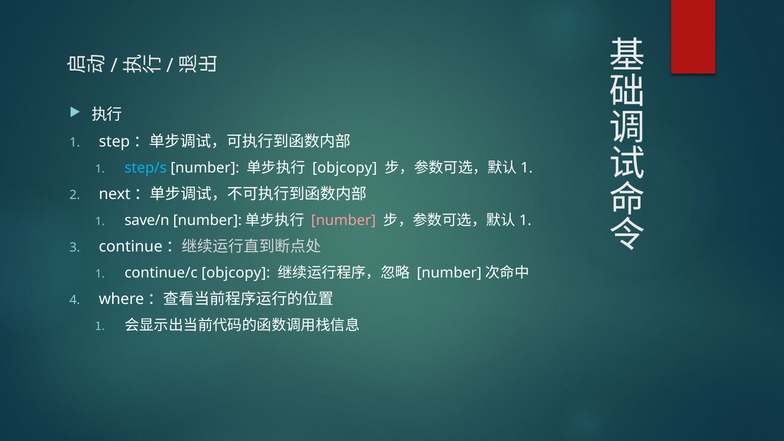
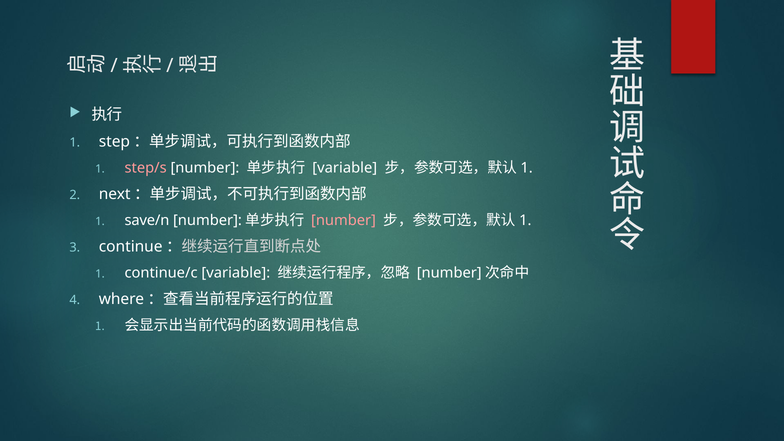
step/s colour: light blue -> pink (146, 168)
objcopy: objcopy -> variable (345, 168)
continue/c objcopy: objcopy -> variable (236, 273)
